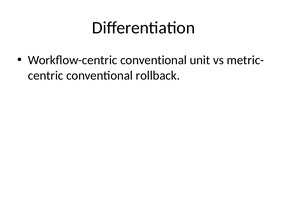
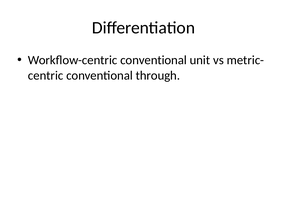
rollback: rollback -> through (158, 76)
